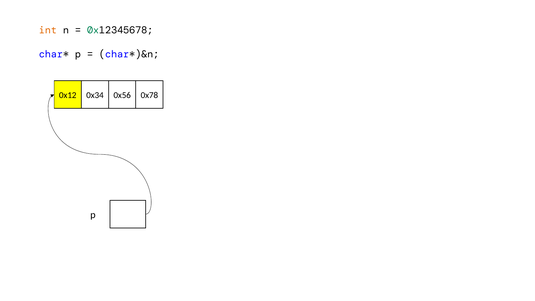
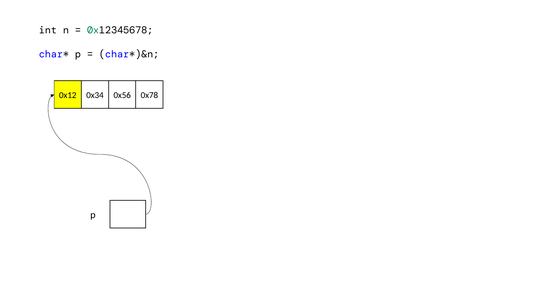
int colour: orange -> black (48, 30)
